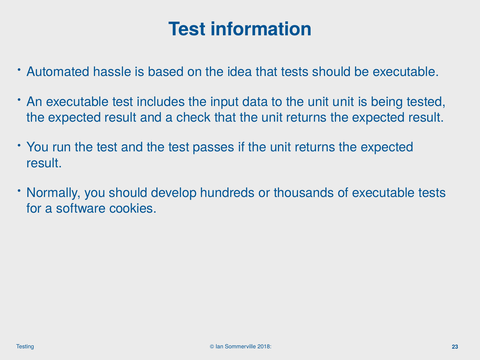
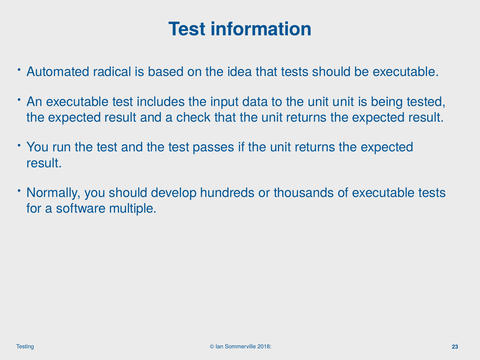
hassle: hassle -> radical (112, 72)
cookies: cookies -> multiple (133, 209)
